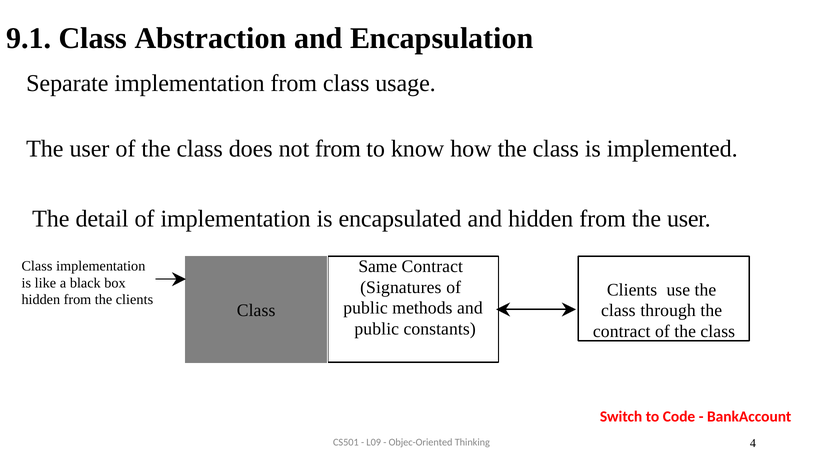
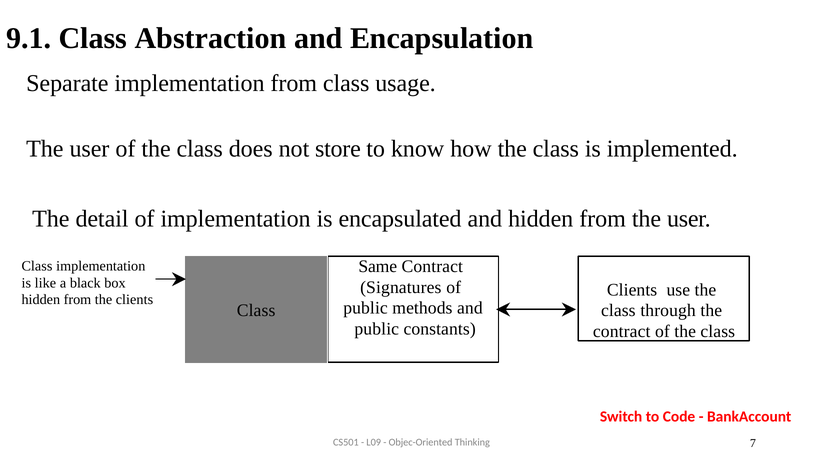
not from: from -> store (338, 149)
4: 4 -> 7 (753, 443)
